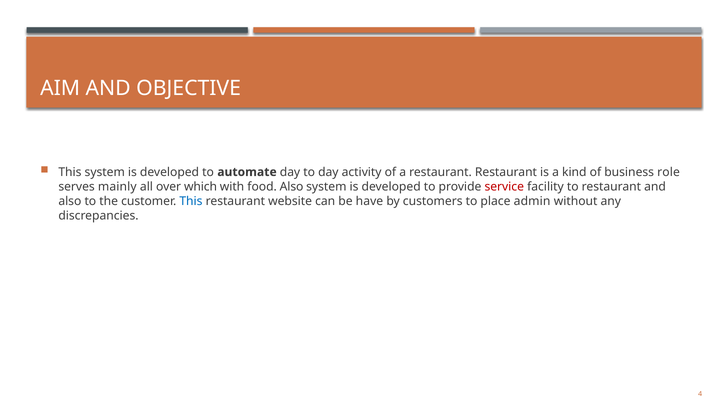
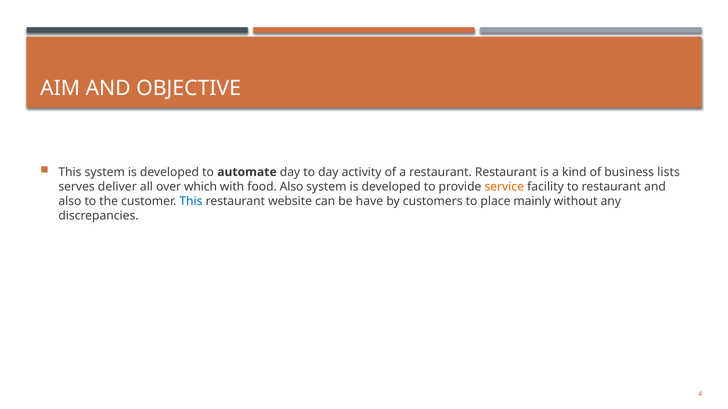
role: role -> lists (669, 172)
mainly: mainly -> deliver (117, 187)
service colour: red -> orange (504, 187)
admin: admin -> mainly (532, 201)
